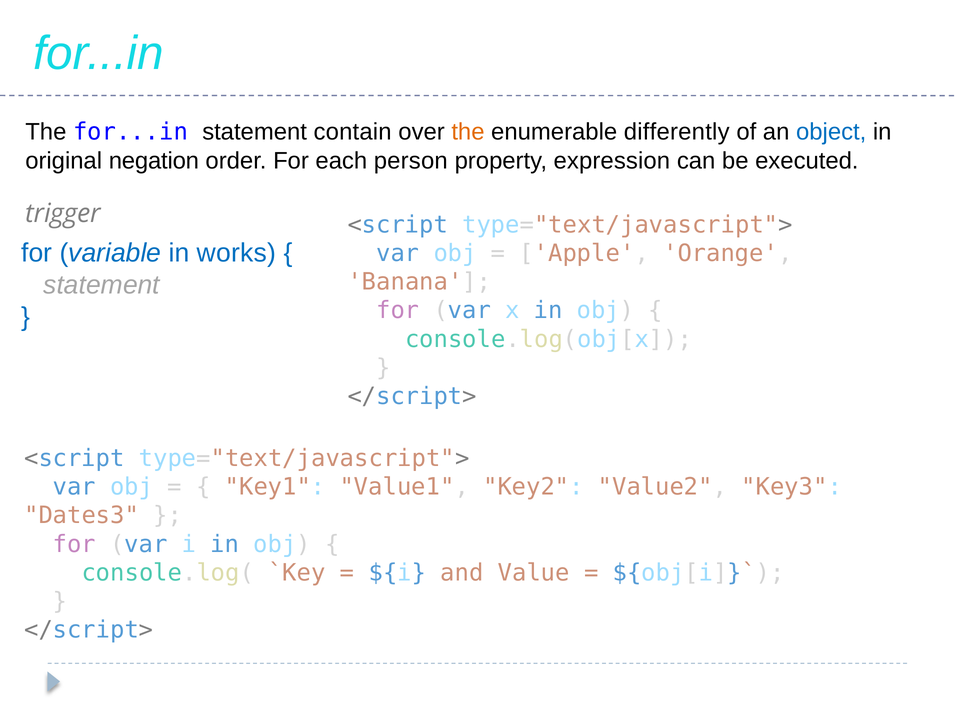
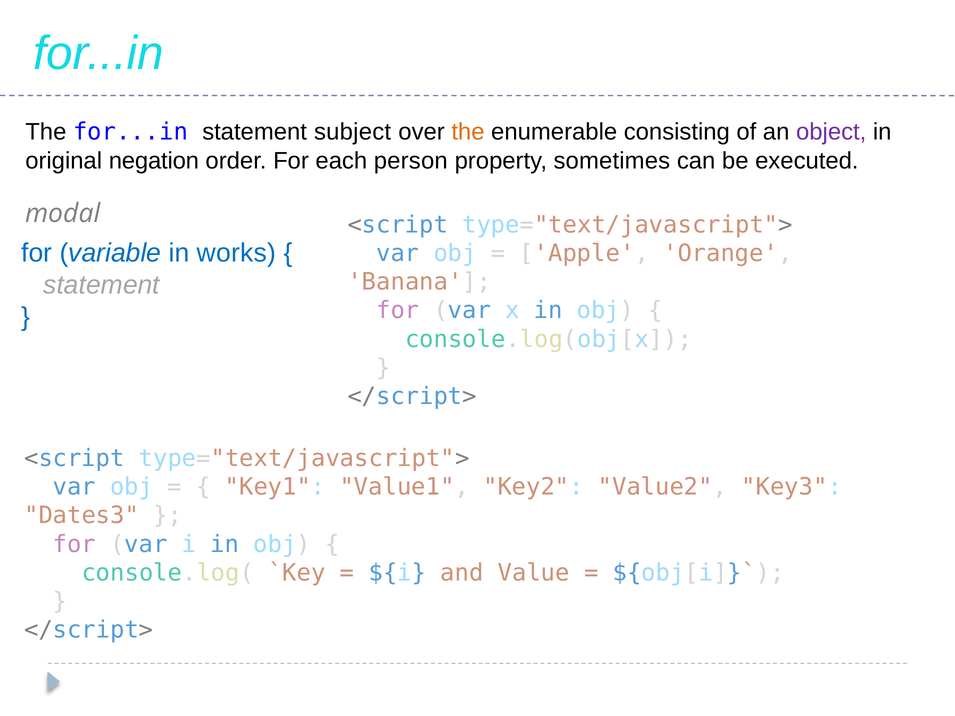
contain: contain -> subject (353, 132)
differently: differently -> consisting (677, 132)
object colour: blue -> purple (831, 132)
expression: expression -> sometimes (612, 161)
trigger: trigger -> modal (63, 213)
